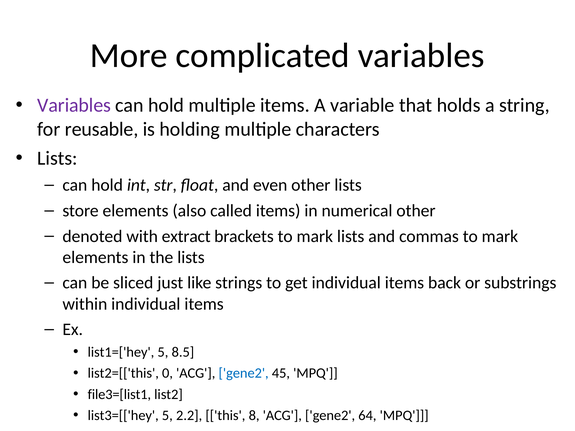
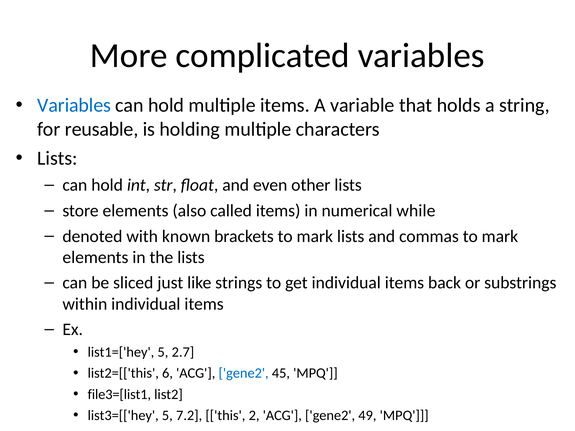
Variables colour: purple -> blue (74, 105)
numerical other: other -> while (416, 211)
extract: extract -> known (186, 236)
8.5: 8.5 -> 2.7 (183, 352)
0: 0 -> 6 (167, 373)
2.2: 2.2 -> 7.2 (189, 416)
8: 8 -> 2 (254, 416)
64: 64 -> 49 (367, 416)
